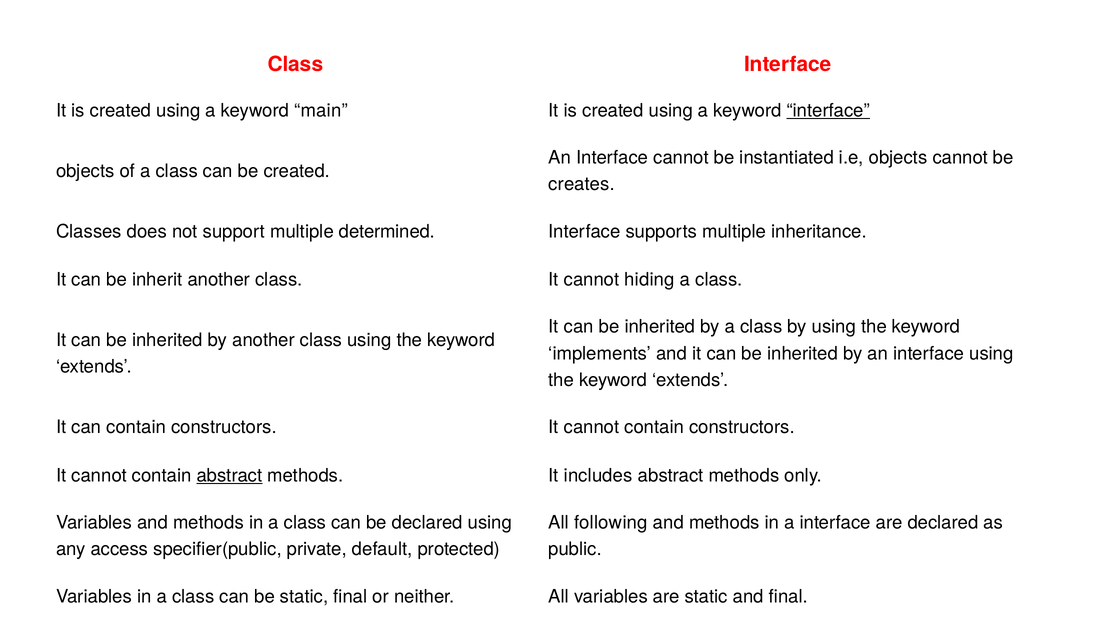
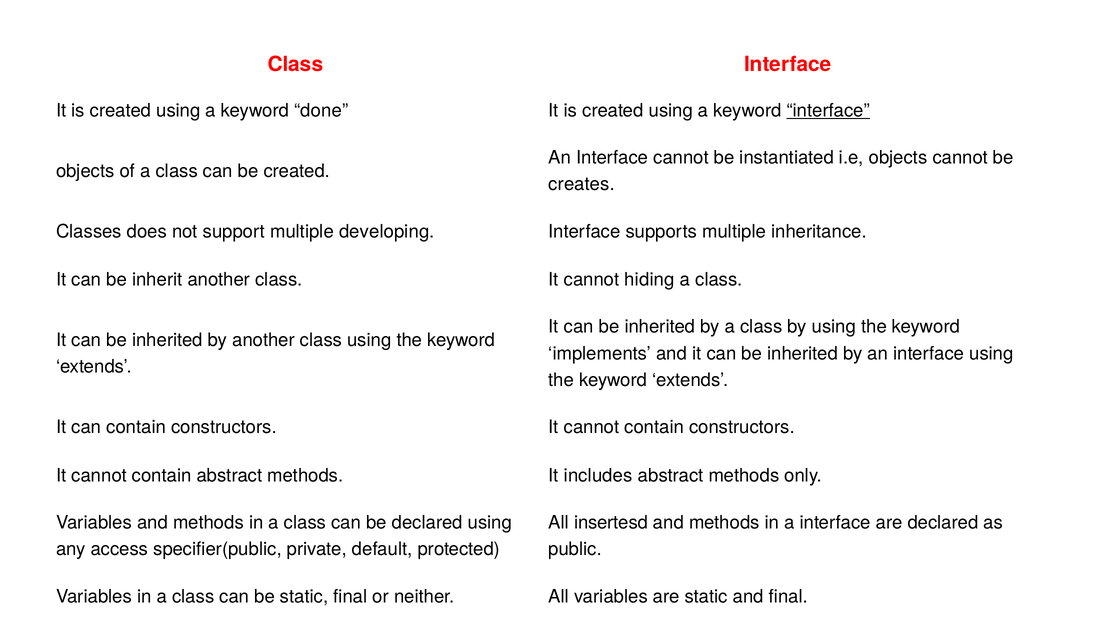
main: main -> done (321, 110)
determined: determined -> developing (387, 231)
abstract underline: present -> none (230, 475)
following: following -> insertesd (611, 522)
